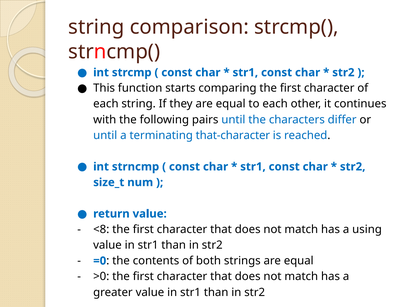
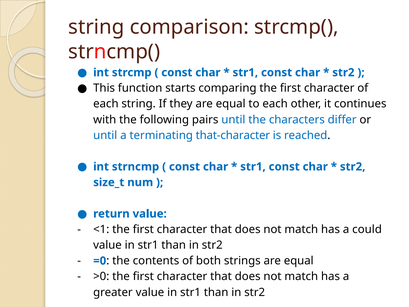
<8: <8 -> <1 (101, 229)
using: using -> could (367, 229)
